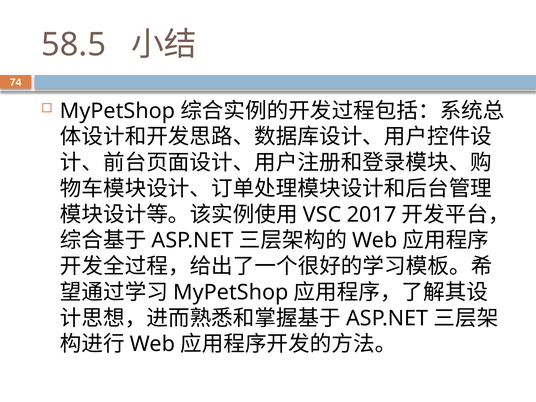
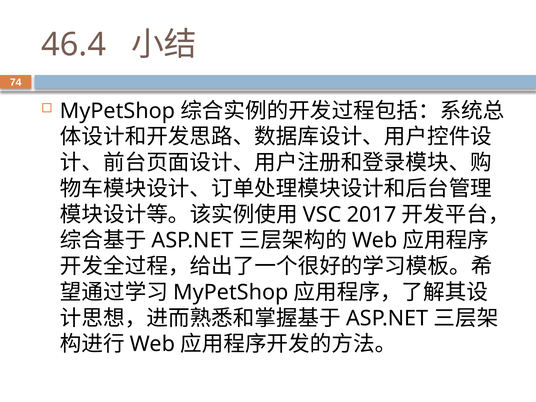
58.5: 58.5 -> 46.4 (74, 45)
